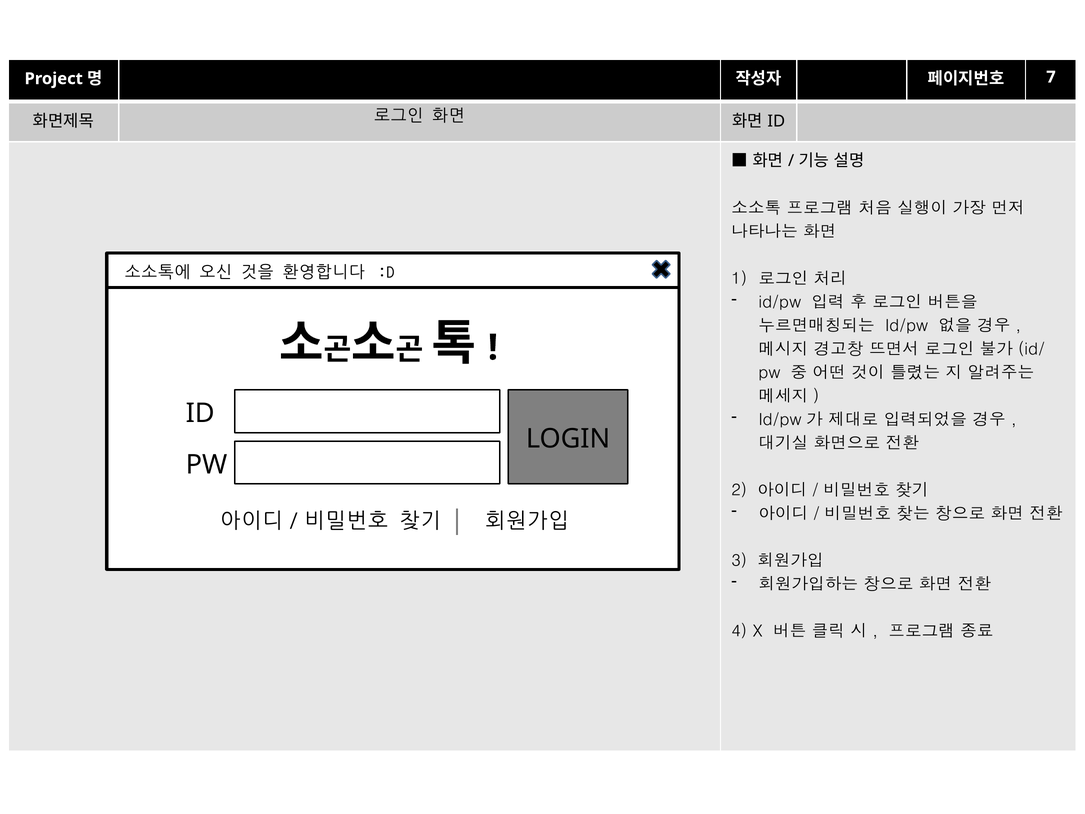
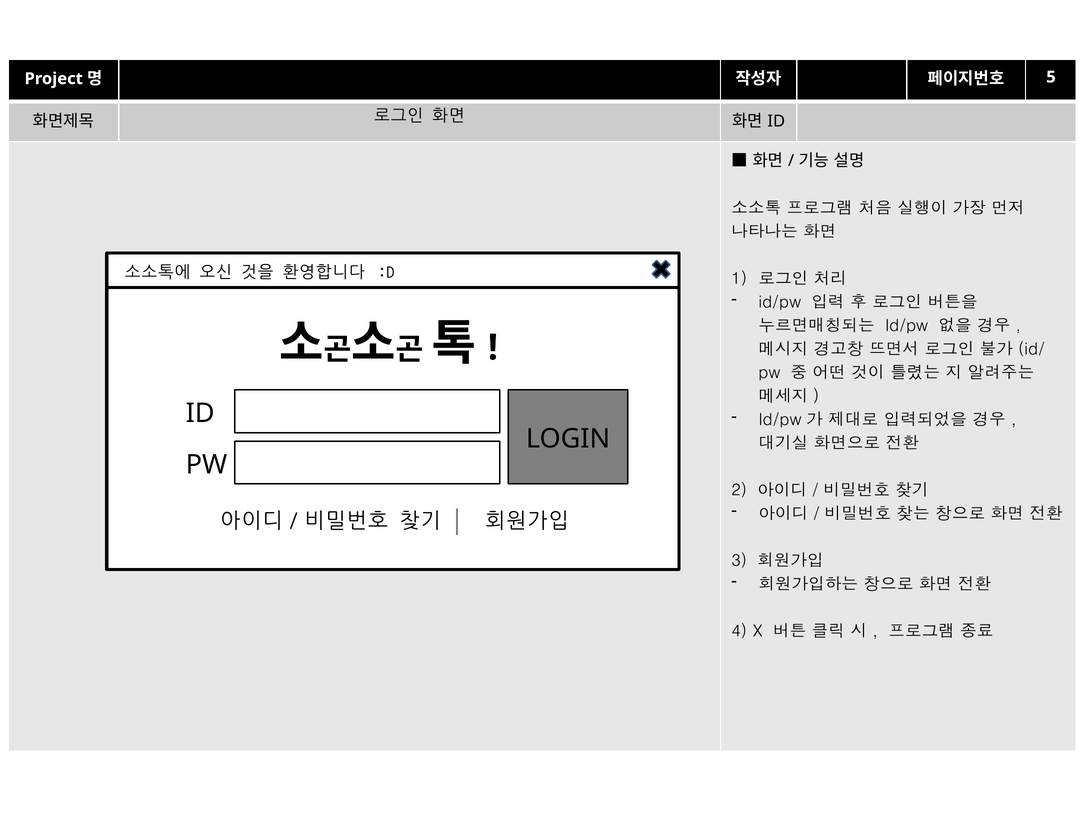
7: 7 -> 5 (1051, 77)
